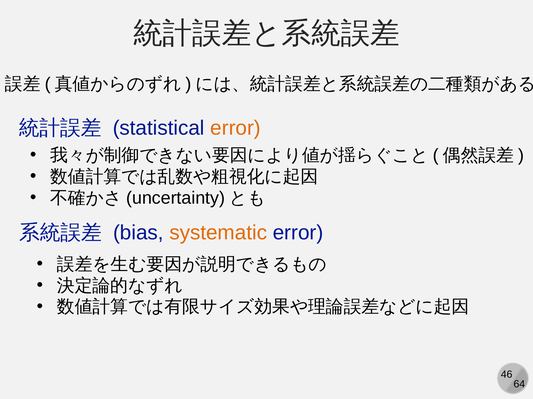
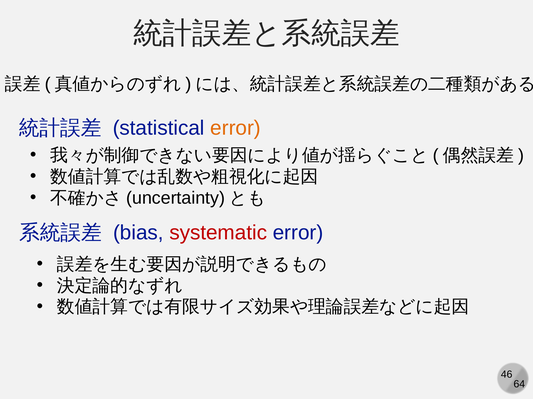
systematic colour: orange -> red (218, 233)
